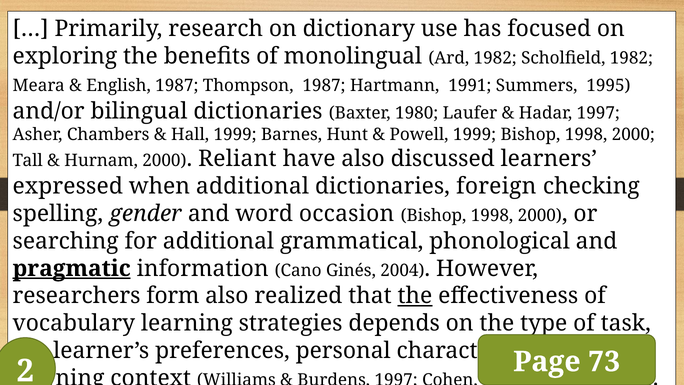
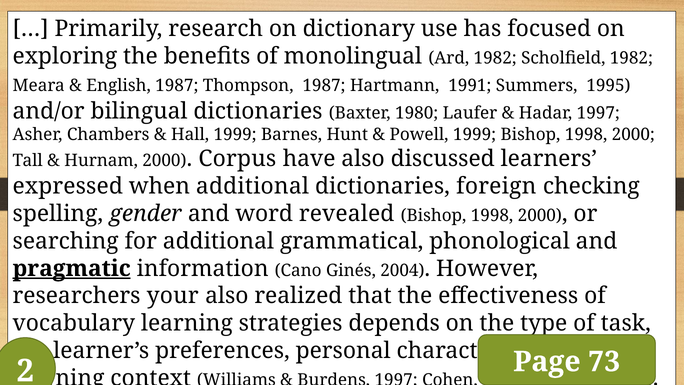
Reliant: Reliant -> Corpus (237, 159)
occasion: occasion -> revealed (347, 214)
form: form -> your (173, 296)
the underline: present -> none (415, 296)
